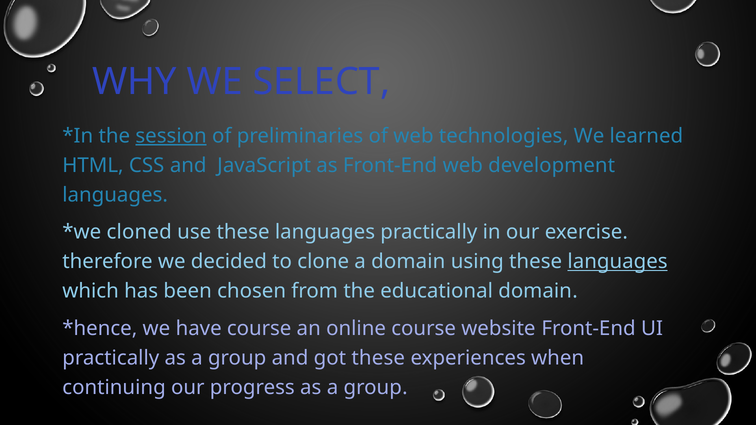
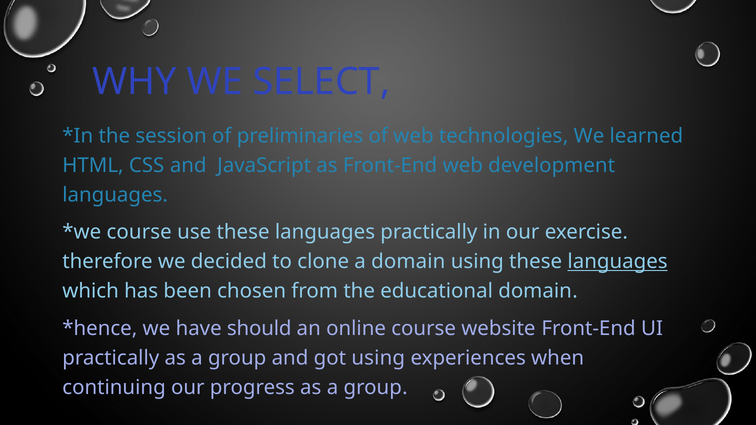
session underline: present -> none (171, 136)
cloned: cloned -> course (139, 232)
have course: course -> should (259, 329)
got these: these -> using (378, 358)
